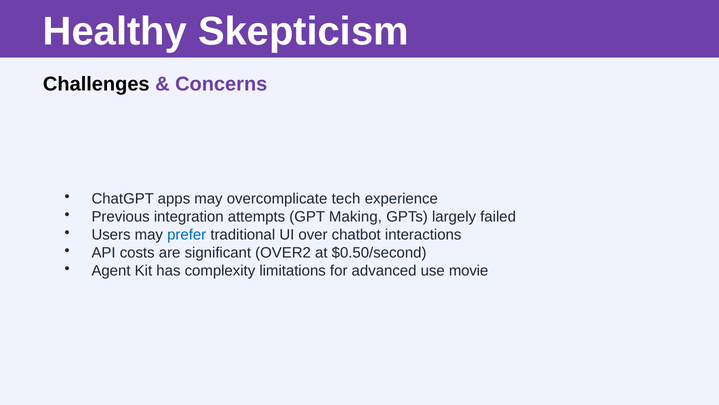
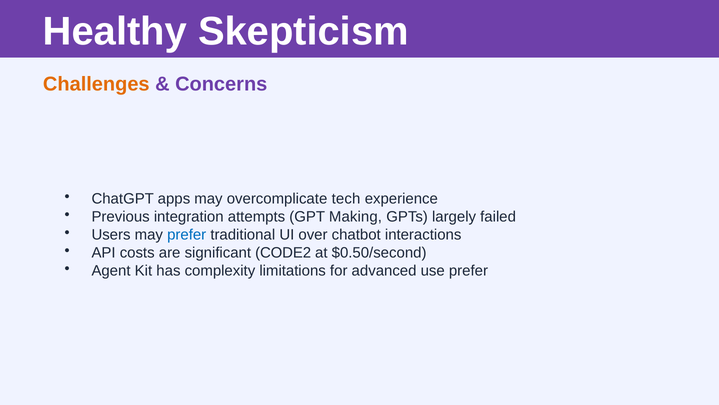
Challenges colour: black -> orange (96, 84)
OVER2: OVER2 -> CODE2 (283, 253)
use movie: movie -> prefer (468, 271)
